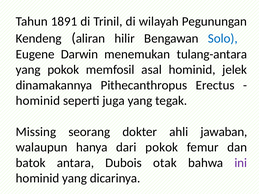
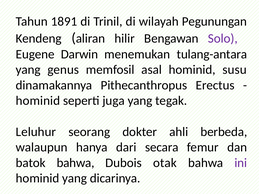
Solo colour: blue -> purple (223, 38)
yang pokok: pokok -> genus (63, 70)
jelek: jelek -> susu (235, 70)
Missing: Missing -> Leluhur (36, 132)
jawaban: jawaban -> berbeda (224, 132)
dari pokok: pokok -> secara (162, 147)
batok antara: antara -> bahwa (76, 163)
